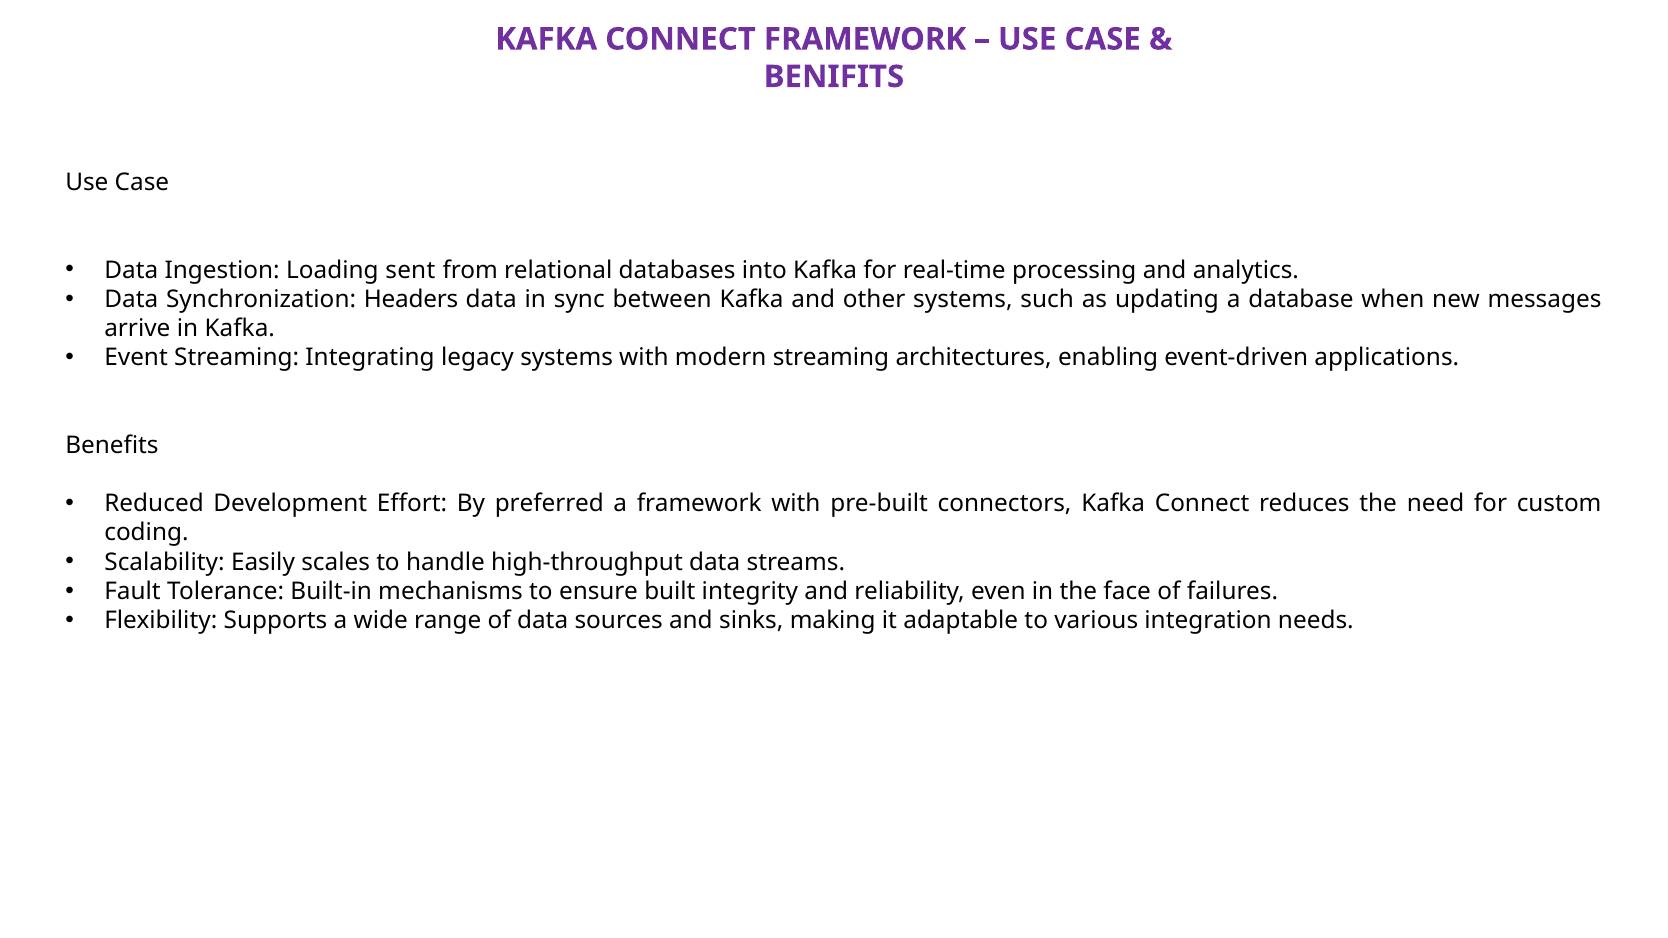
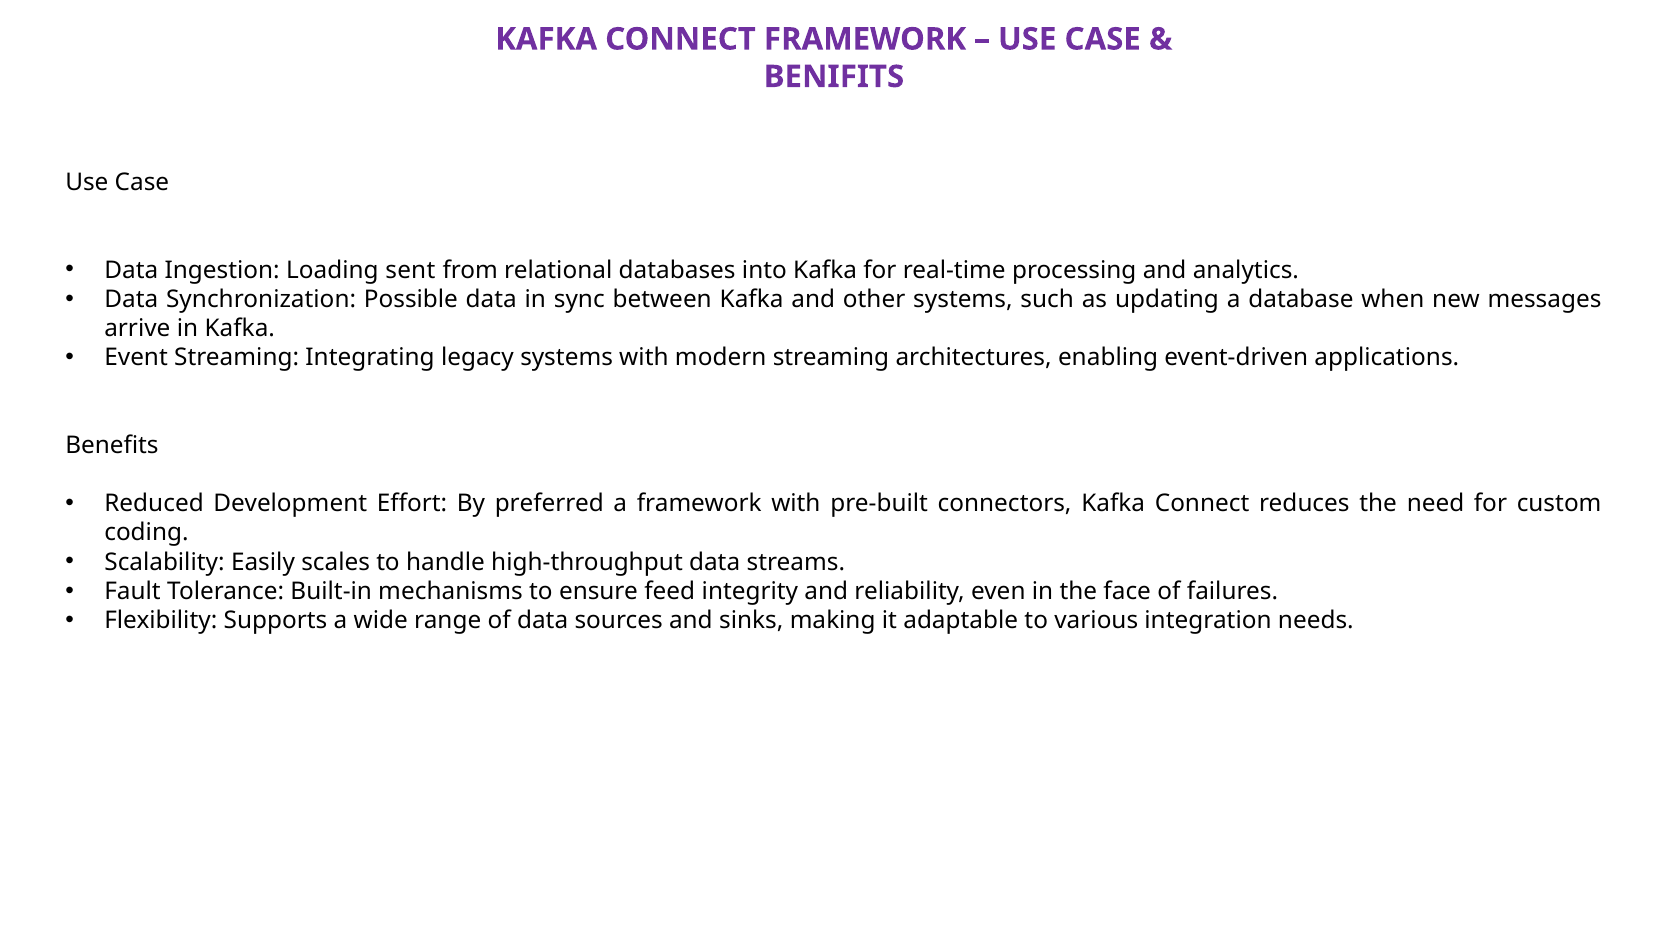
Headers: Headers -> Possible (411, 299)
built: built -> feed (670, 591)
